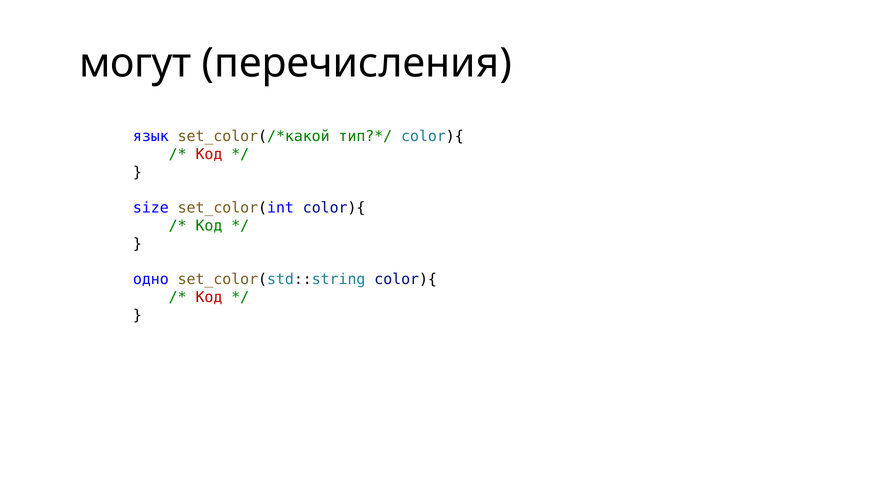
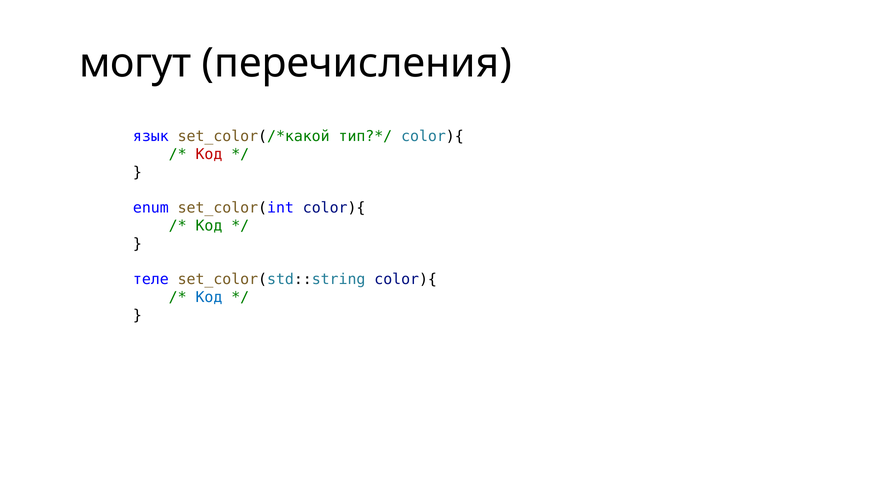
size: size -> enum (151, 208)
одно: одно -> теле (151, 279)
Код colour: red -> blue (209, 297)
